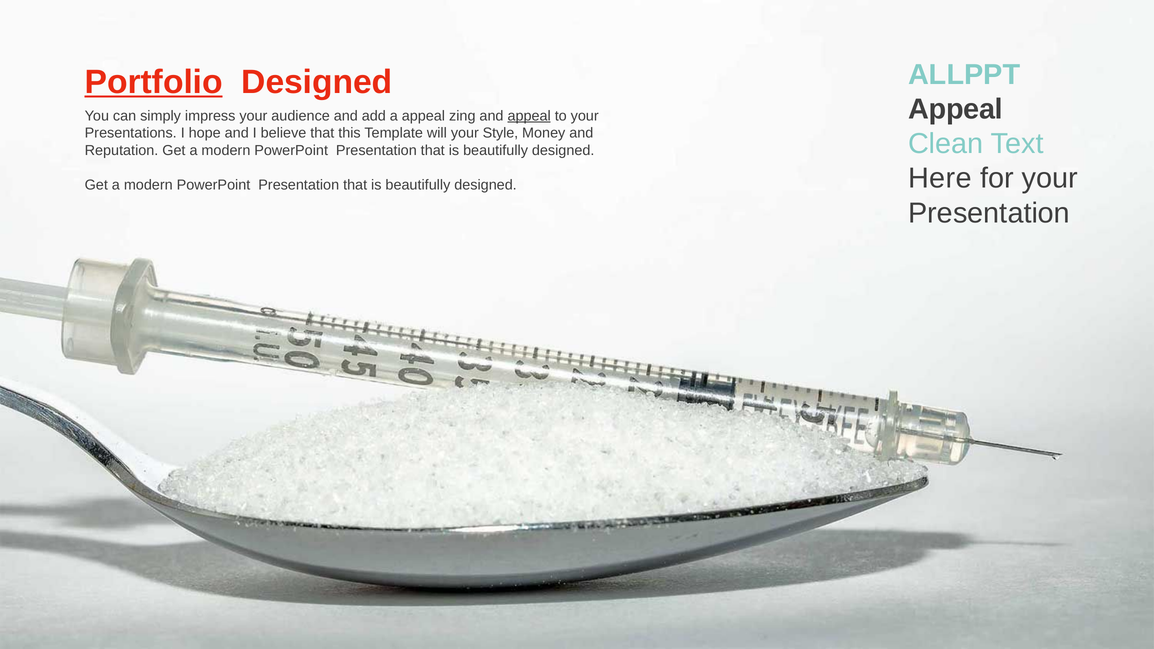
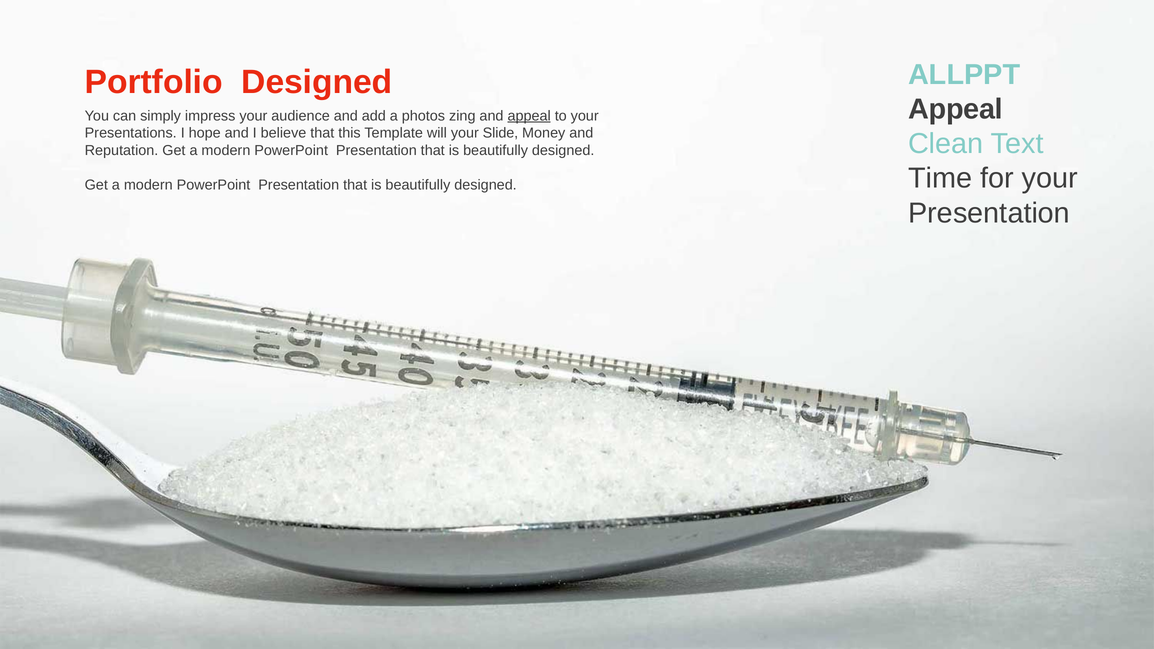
Portfolio underline: present -> none (154, 82)
a appeal: appeal -> photos (423, 116)
Style: Style -> Slide (500, 133)
Here: Here -> Time (940, 178)
